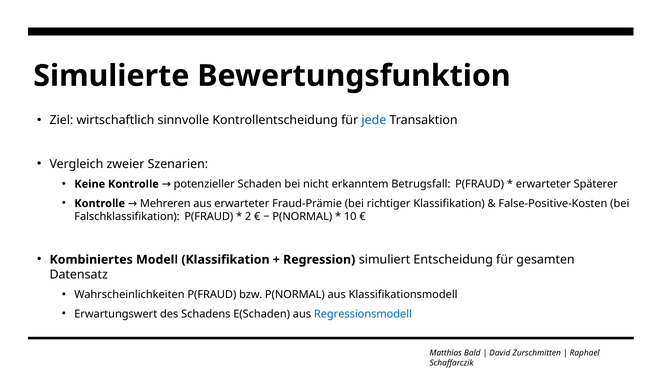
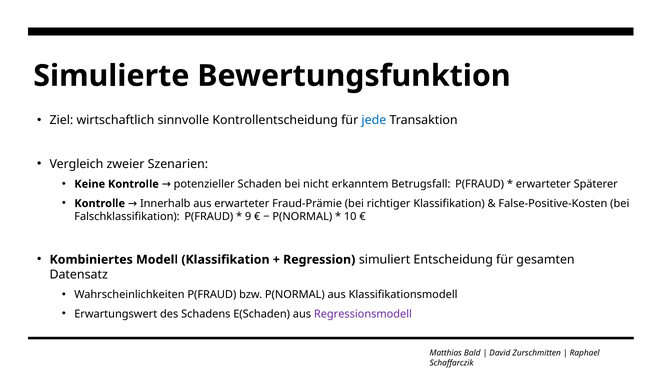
Mehreren: Mehreren -> Innerhalb (165, 204)
2: 2 -> 9 (248, 217)
Regressionsmodell colour: blue -> purple (363, 314)
